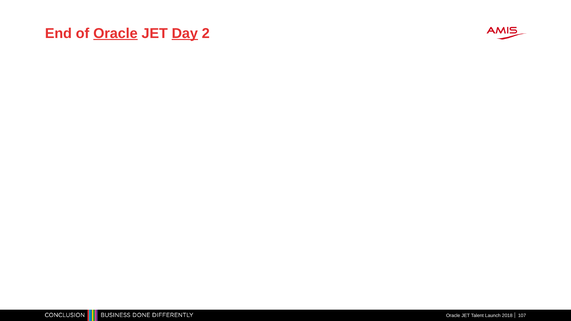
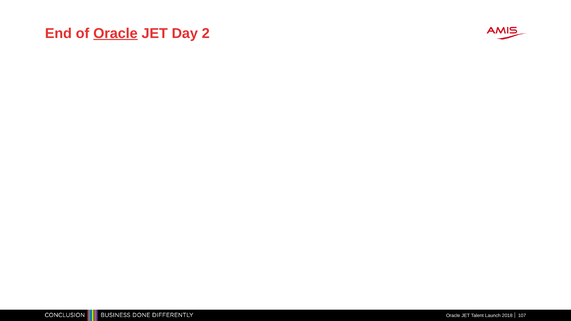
Day underline: present -> none (185, 33)
